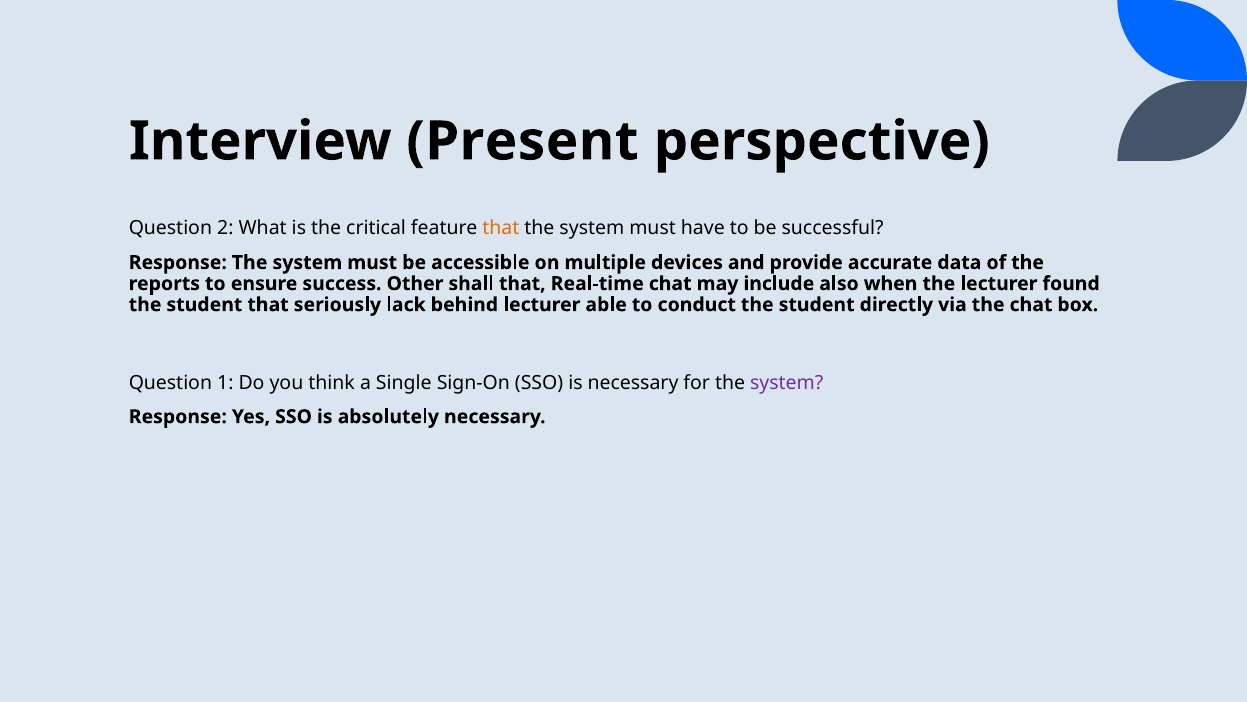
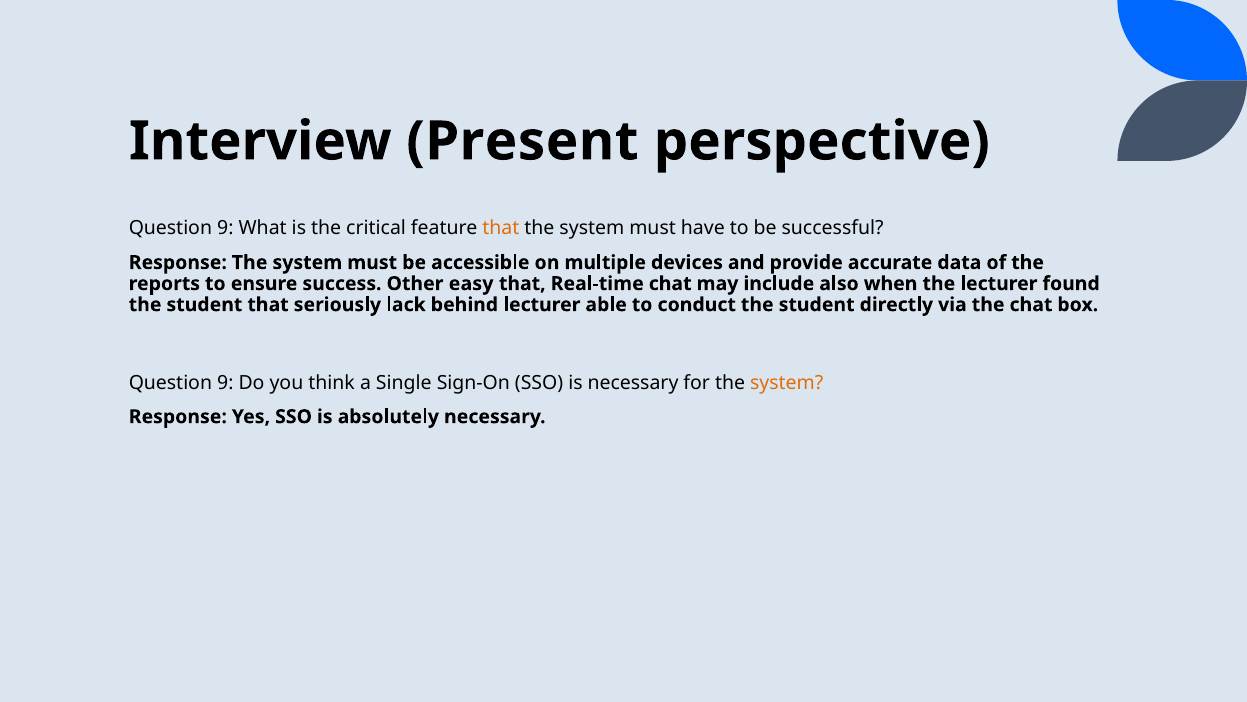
2: 2 -> 9 (225, 228)
shall: shall -> easy (471, 283)
1: 1 -> 9 (225, 382)
system colour: purple -> orange (787, 382)
